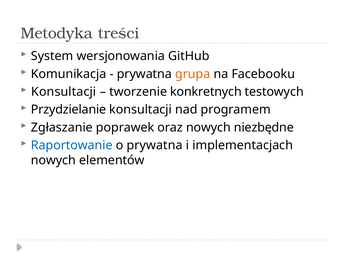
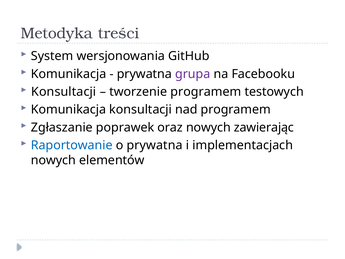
grupa colour: orange -> purple (193, 74)
tworzenie konkretnych: konkretnych -> programem (206, 92)
Przydzielanie: Przydzielanie -> Komunikacja (69, 110)
niezbędne: niezbędne -> zawierając (264, 127)
